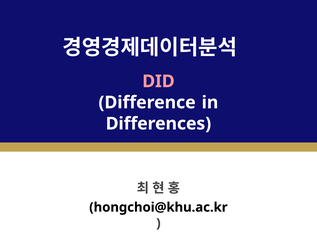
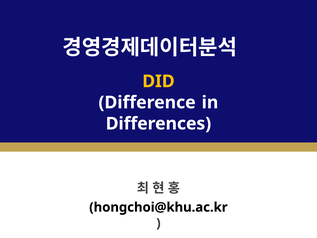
DID colour: pink -> yellow (158, 81)
